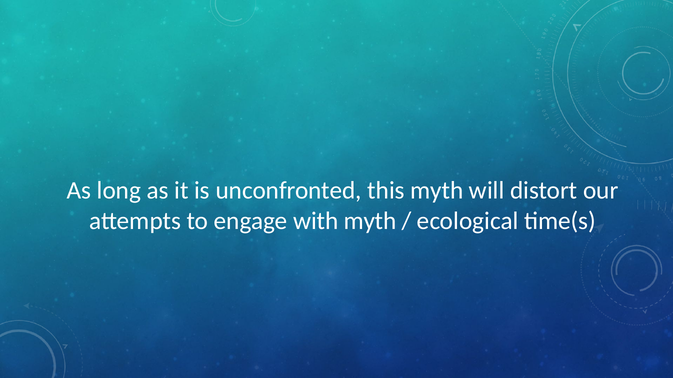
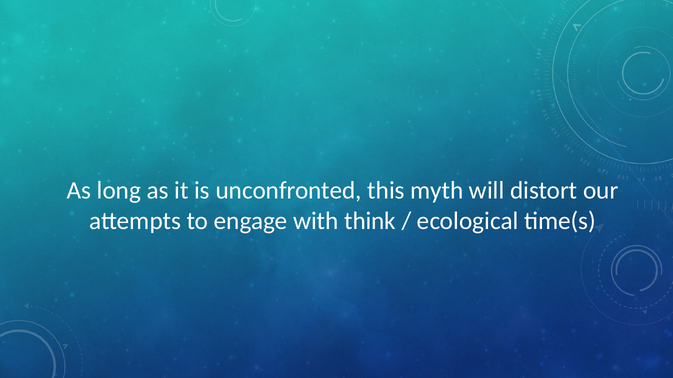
with myth: myth -> think (370, 221)
